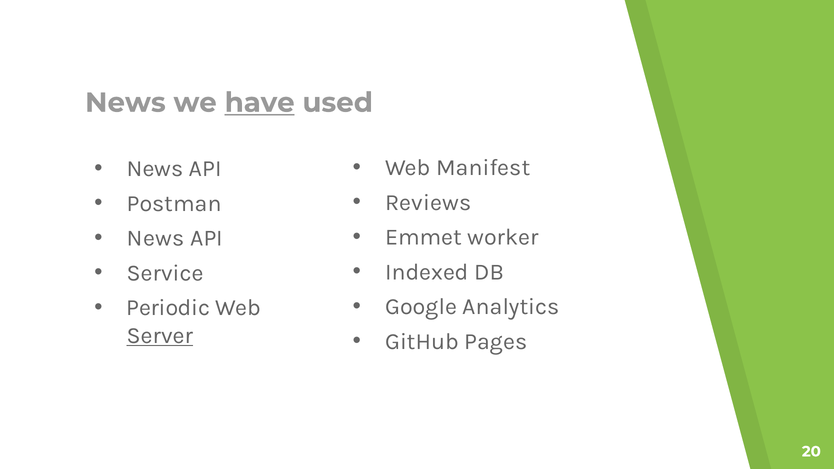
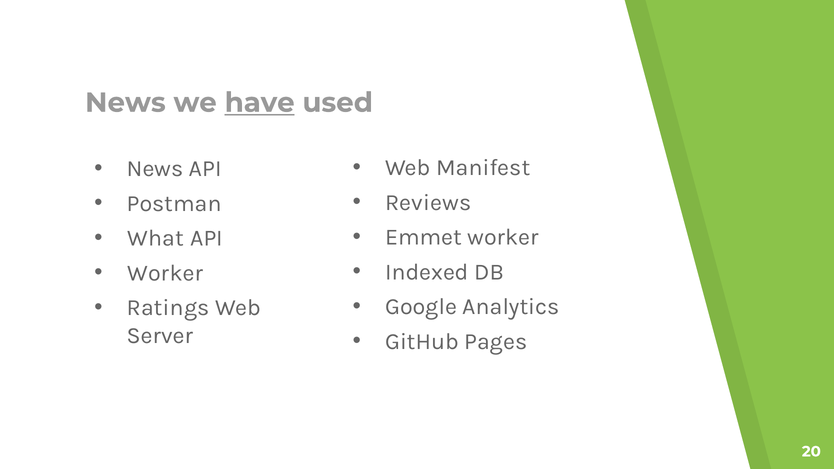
News: News -> What (156, 238)
Service: Service -> Worker (165, 273)
Periodic: Periodic -> Ratings (168, 308)
Server underline: present -> none (160, 336)
